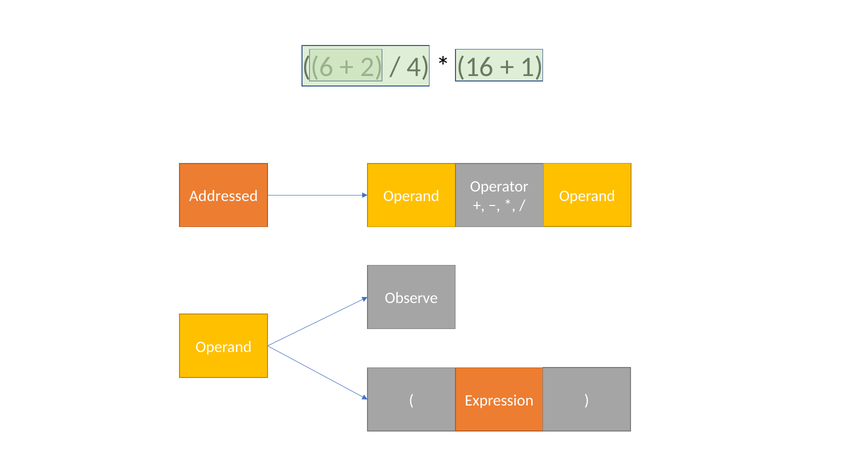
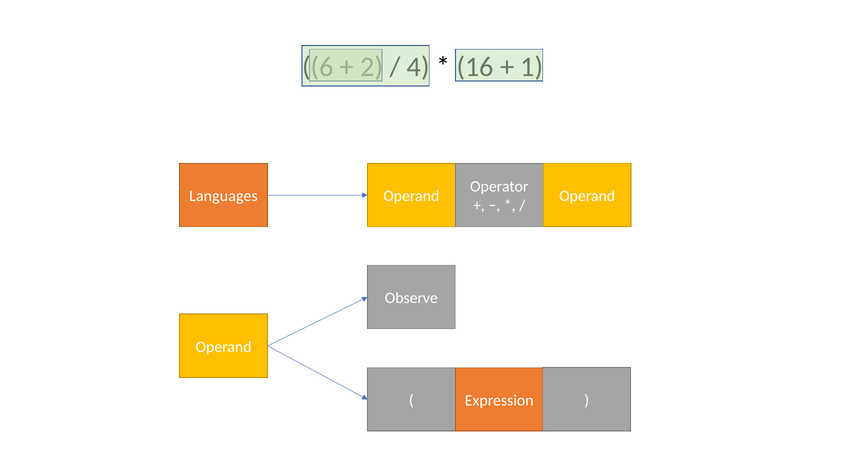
Addressed: Addressed -> Languages (224, 196)
